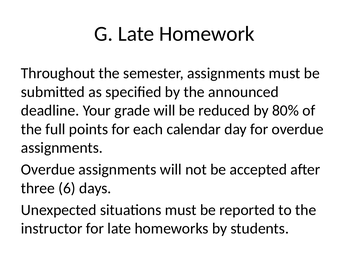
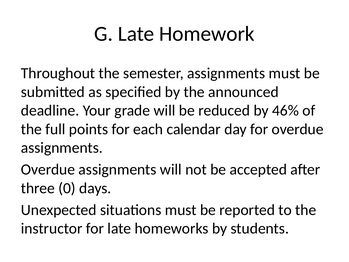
80%: 80% -> 46% (285, 110)
6: 6 -> 0 (67, 188)
